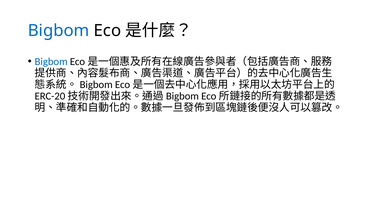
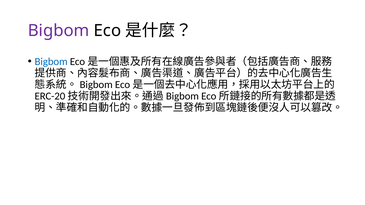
Bigbom colour: blue -> purple (59, 31)
